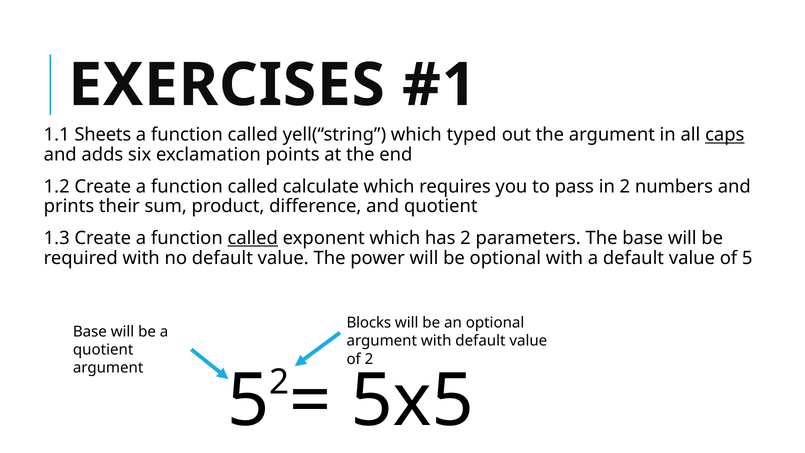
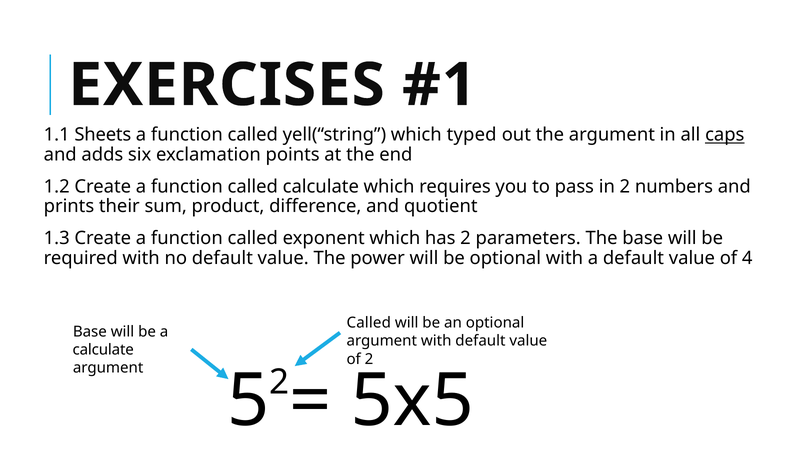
called underline: present -> none (253, 238)
of 5: 5 -> 4 (747, 258)
Blocks: Blocks -> Called (369, 323)
quotient: quotient -> calculate (103, 350)
